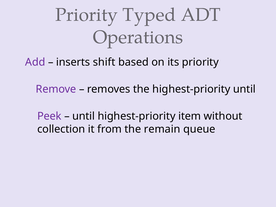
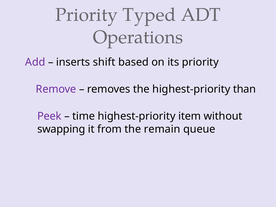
highest-priority until: until -> than (244, 89)
until: until -> time (84, 116)
collection: collection -> swapping (61, 129)
